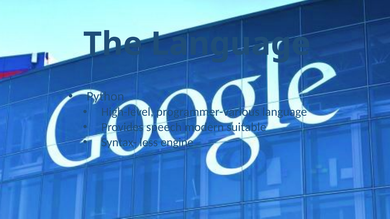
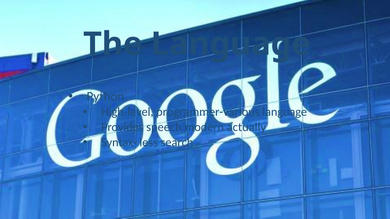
suitable: suitable -> actually (246, 127)
engine: engine -> search (177, 143)
